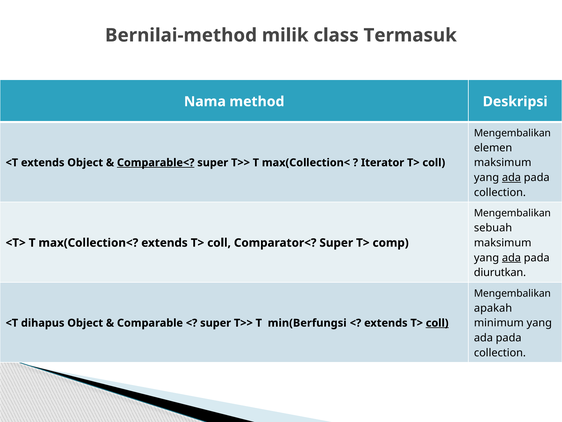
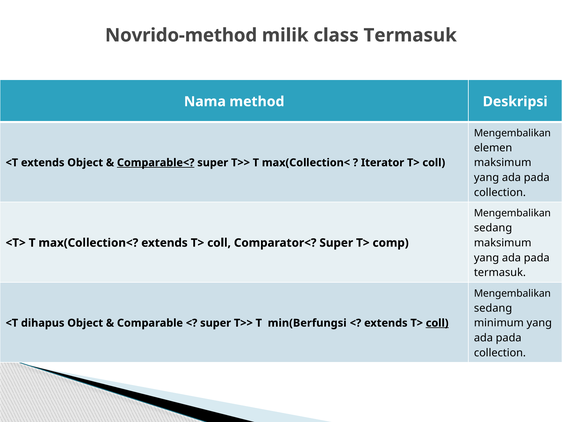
Bernilai-method: Bernilai-method -> Novrido-method (181, 35)
ada underline: present -> none (511, 177)
sebuah: sebuah -> sedang (493, 228)
ada underline: present -> none (511, 257)
diurutkan: diurutkan -> termasuk (500, 272)
apakah: apakah -> sedang (493, 308)
